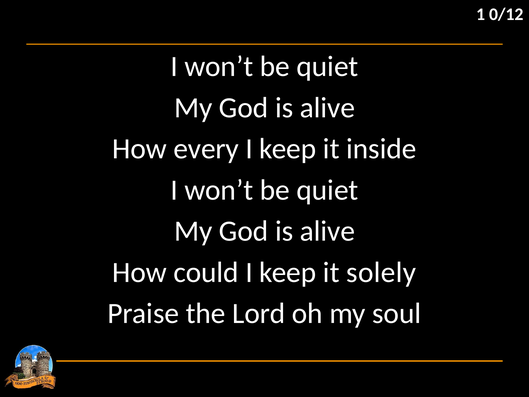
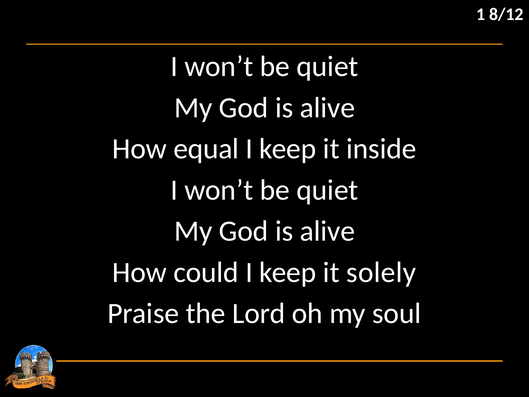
0/12: 0/12 -> 8/12 (506, 14)
every: every -> equal (206, 149)
